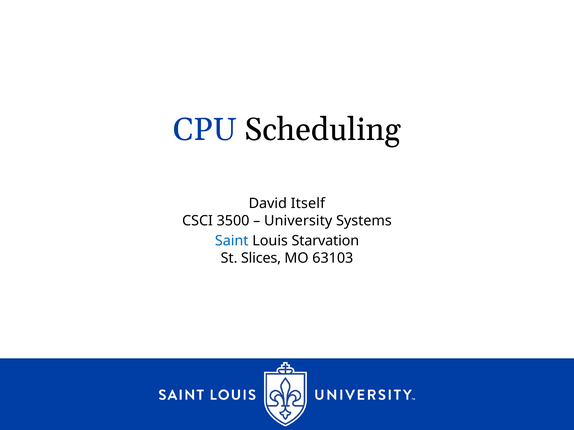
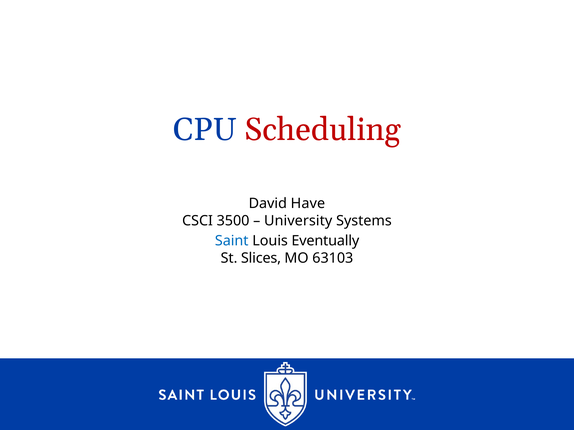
Scheduling colour: black -> red (323, 130)
Itself: Itself -> Have (308, 204)
Starvation: Starvation -> Eventually (325, 241)
